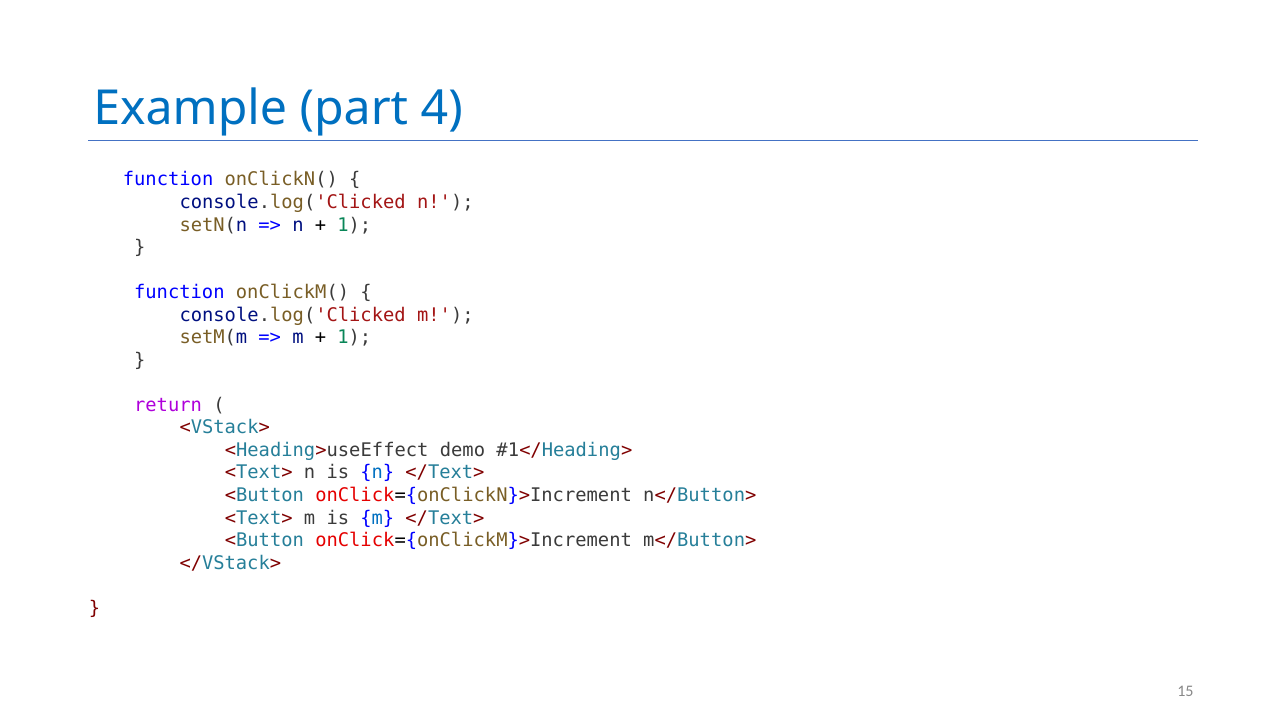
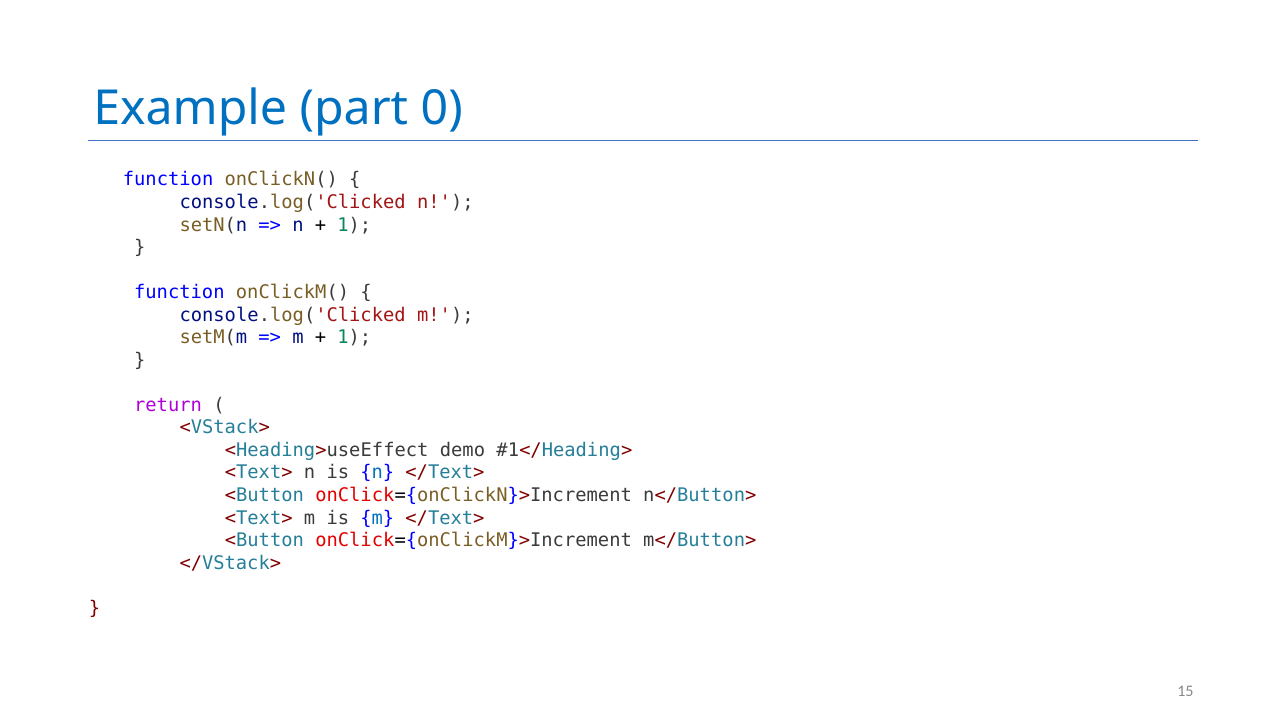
4: 4 -> 0 (442, 109)
